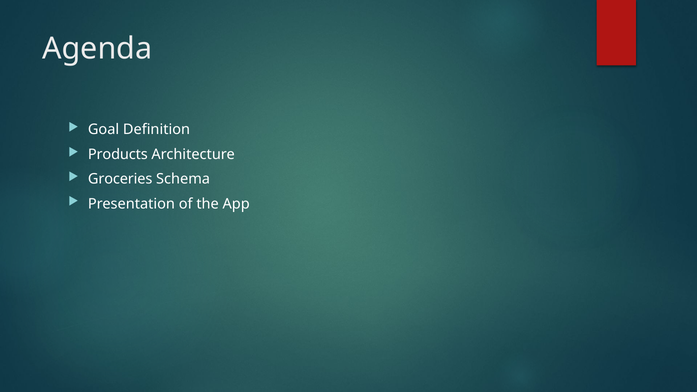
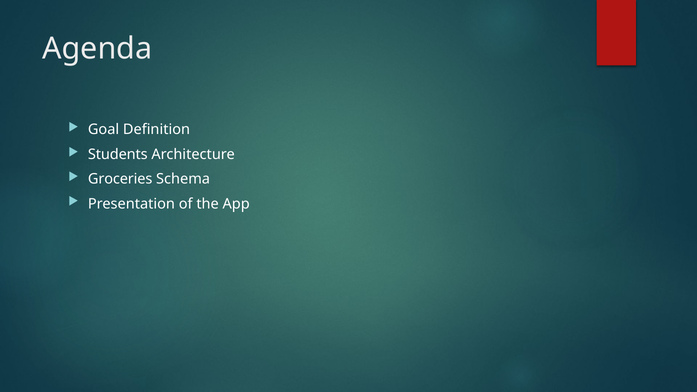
Products: Products -> Students (118, 154)
